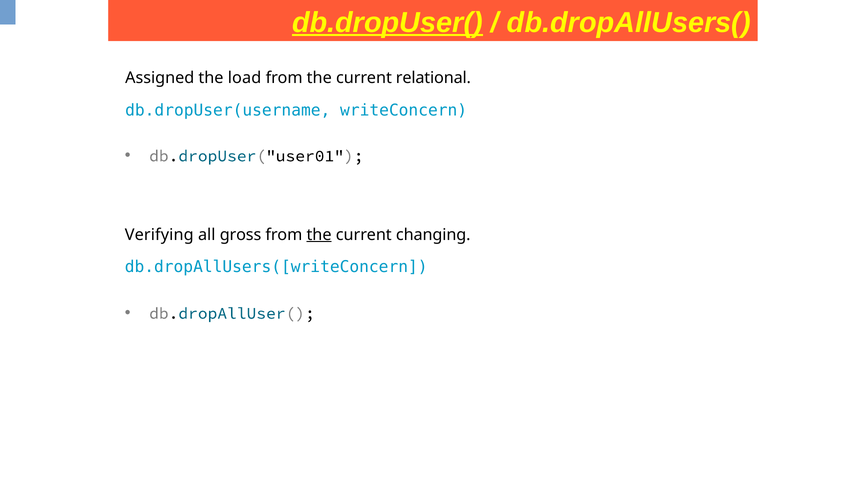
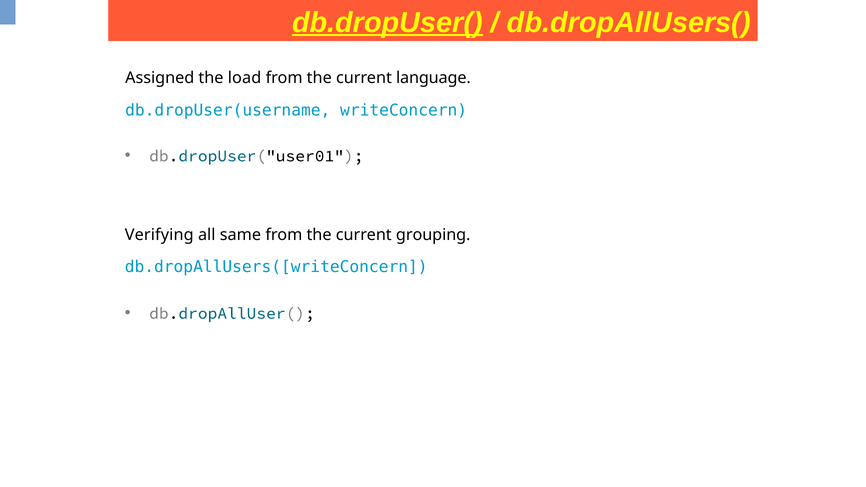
relational: relational -> language (433, 78)
gross: gross -> same (240, 235)
the underline: present -> none (319, 235)
changing: changing -> grouping (433, 235)
